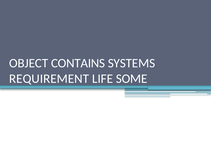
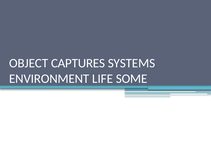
CONTAINS: CONTAINS -> CAPTURES (78, 63)
REQUIREMENT: REQUIREMENT -> ENVIRONMENT (49, 79)
